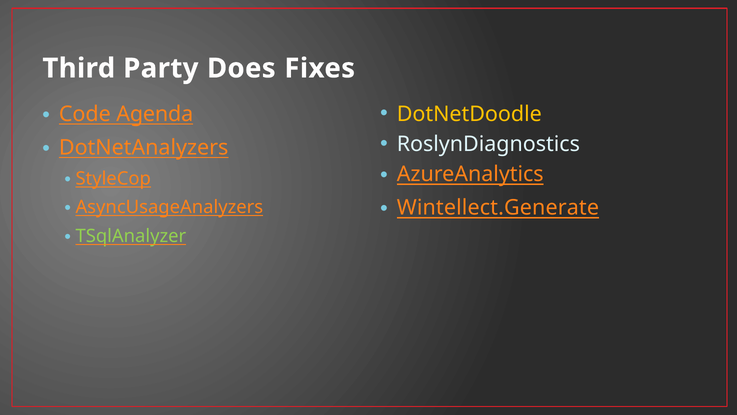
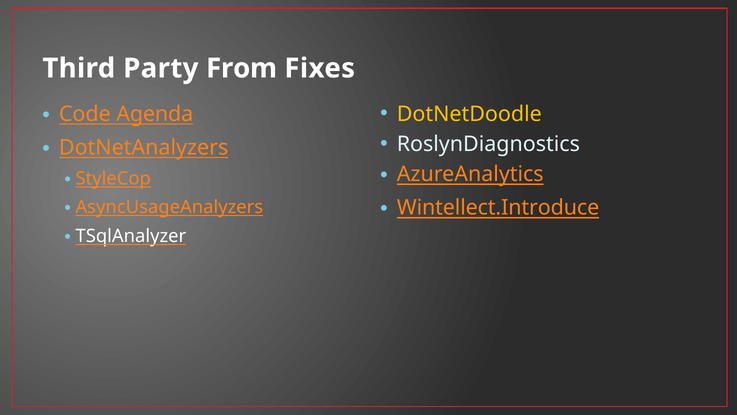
Does: Does -> From (242, 68)
Wintellect.Generate: Wintellect.Generate -> Wintellect.Introduce (498, 208)
TSqlAnalyzer colour: light green -> white (131, 236)
